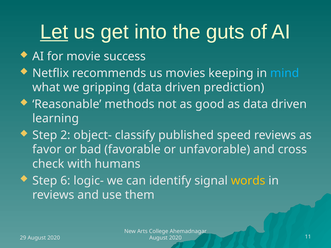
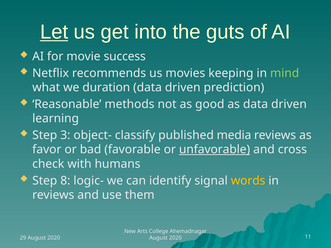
mind colour: light blue -> light green (285, 73)
gripping: gripping -> duration (106, 88)
2: 2 -> 3 (65, 135)
speed: speed -> media (234, 135)
unfavorable underline: none -> present (215, 150)
6: 6 -> 8 (65, 181)
